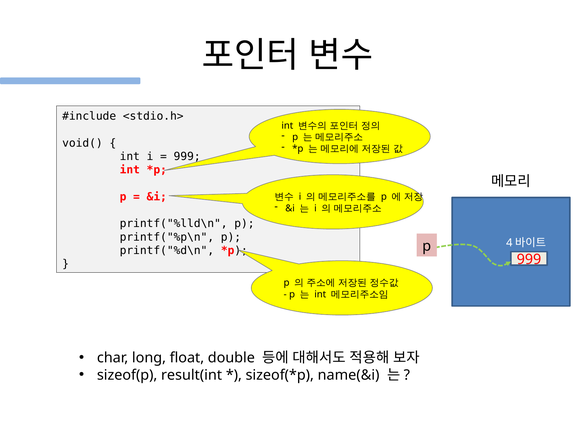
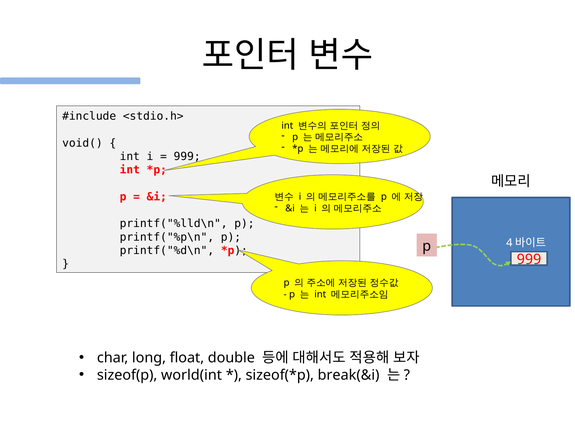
result(int: result(int -> world(int (192, 375)
name(&i: name(&i -> break(&i (349, 375)
